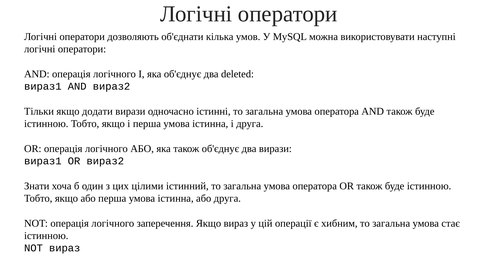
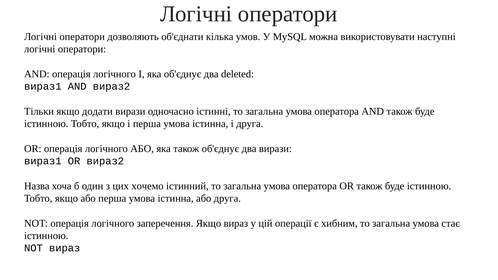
Знати: Знати -> Назва (37, 186)
цілими: цілими -> хочемо (147, 186)
